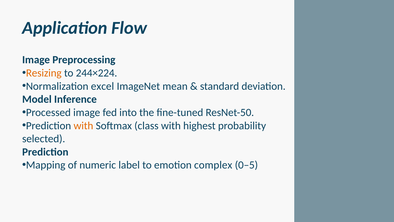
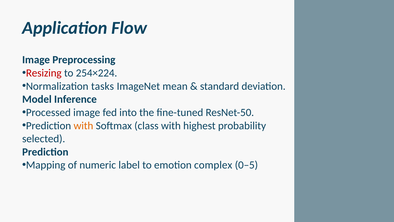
Resizing colour: orange -> red (44, 73)
244×224: 244×224 -> 254×224 (97, 73)
excel: excel -> tasks (103, 86)
